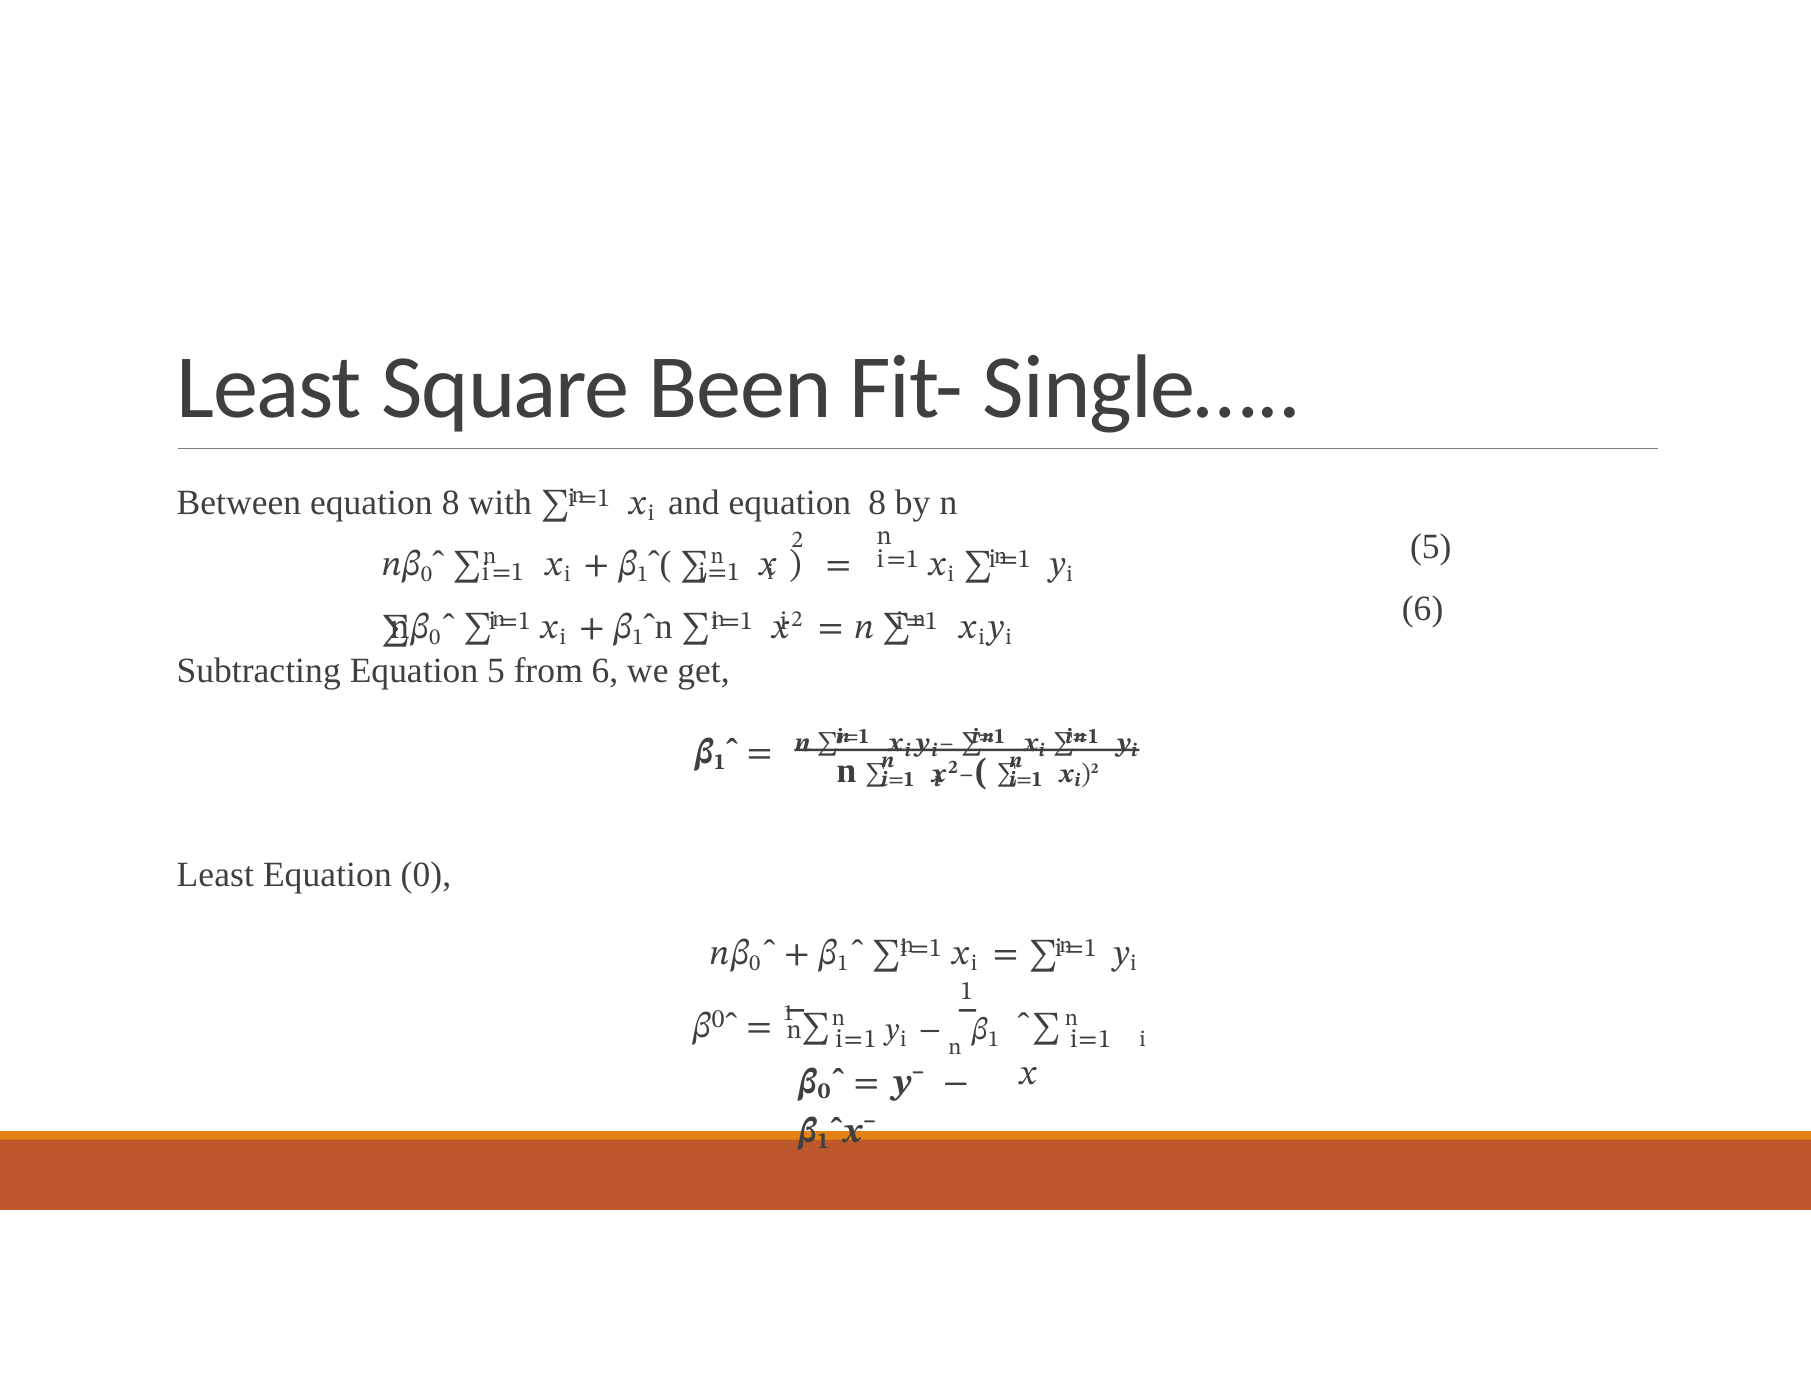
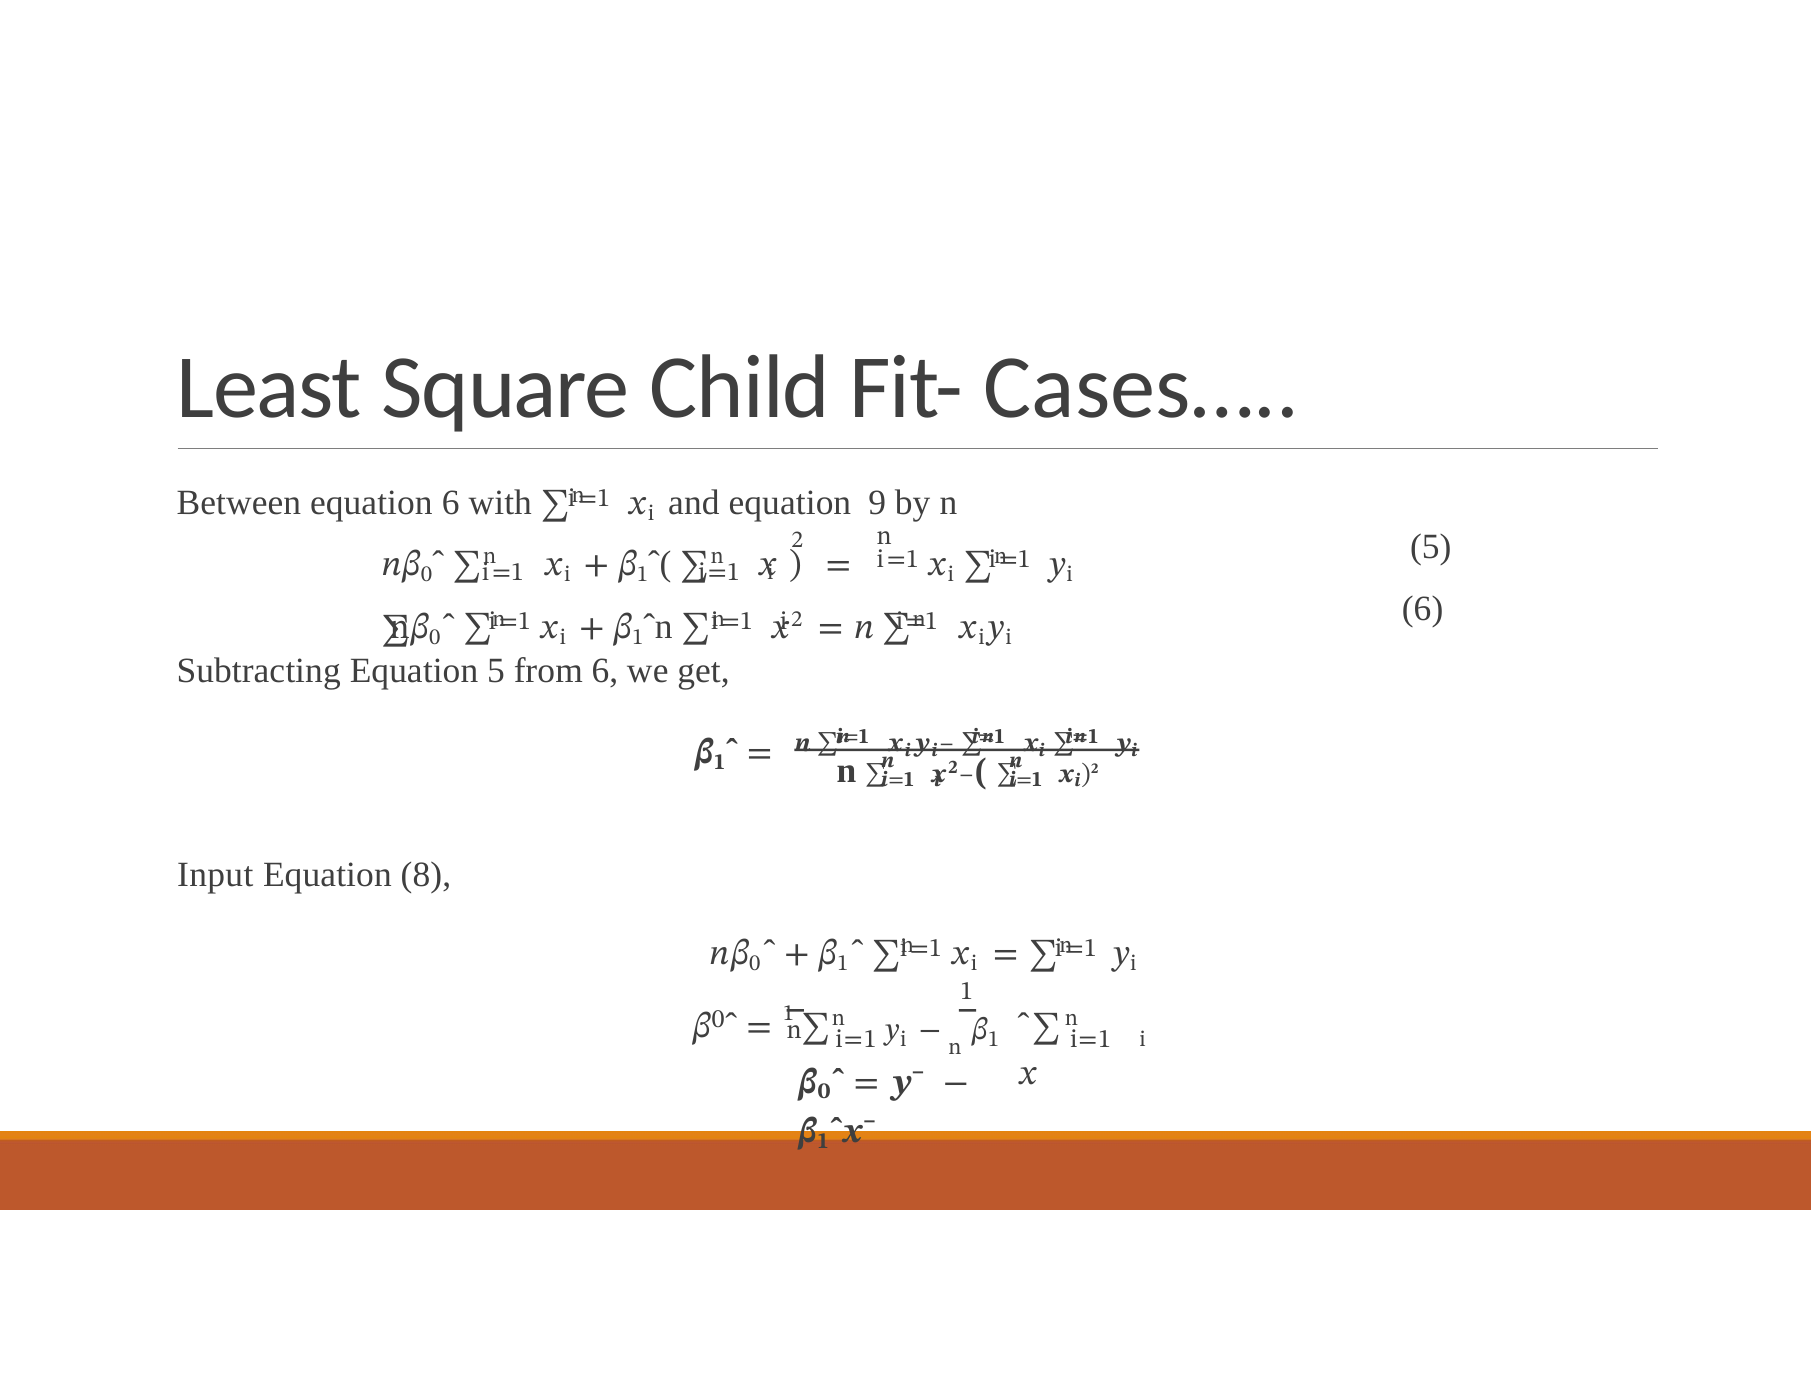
Been: Been -> Child (740, 388)
Single…: Single… -> Cases… (1141, 388)
8: 8 -> 6 (451, 503)
and equation 8: 8 -> 9 (877, 503)
Least: Least -> Input (215, 874)
Equation 0: 0 -> 8 (426, 874)
